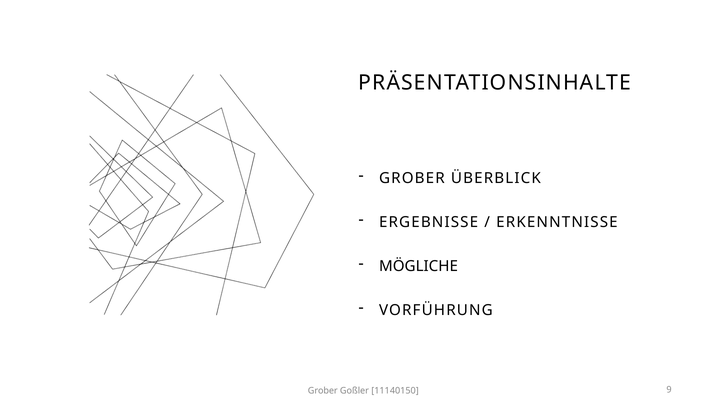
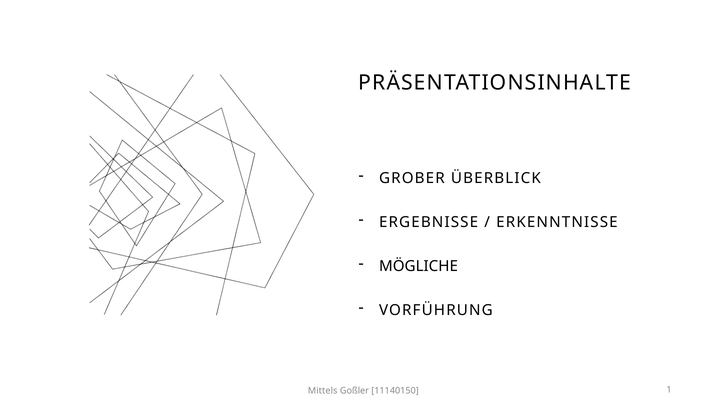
Grober: Grober -> Mittels (323, 391)
9: 9 -> 1 (669, 390)
